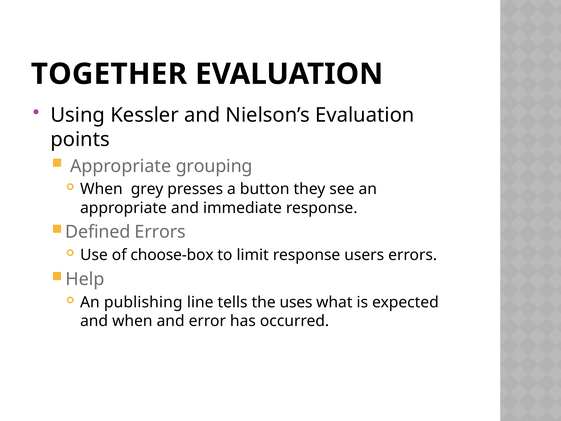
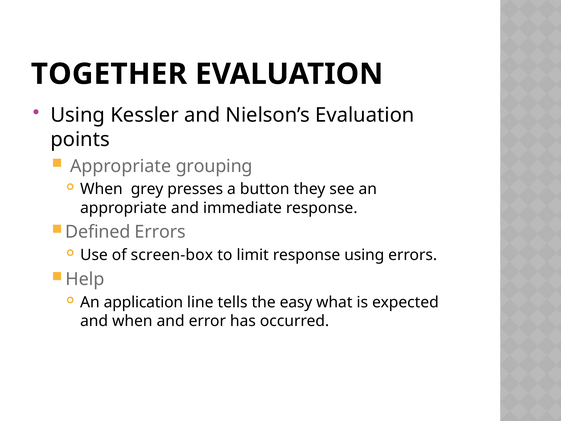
choose-box: choose-box -> screen-box (172, 255)
response users: users -> using (364, 255)
publishing: publishing -> application (143, 302)
uses: uses -> easy (296, 302)
